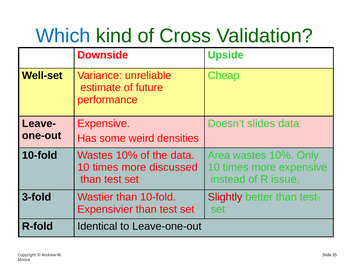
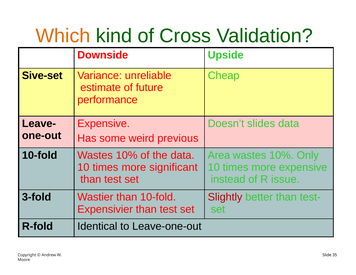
Which colour: blue -> orange (63, 36)
Well-set: Well-set -> Sive-set (42, 76)
densities: densities -> previous (178, 138)
discussed: discussed -> significant (173, 167)
